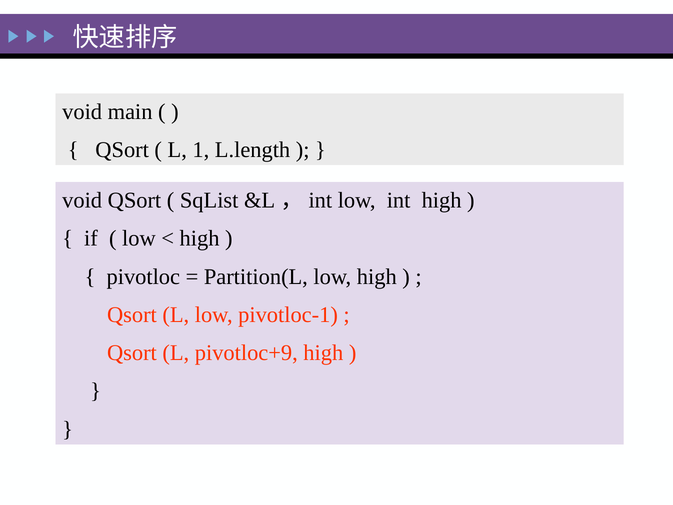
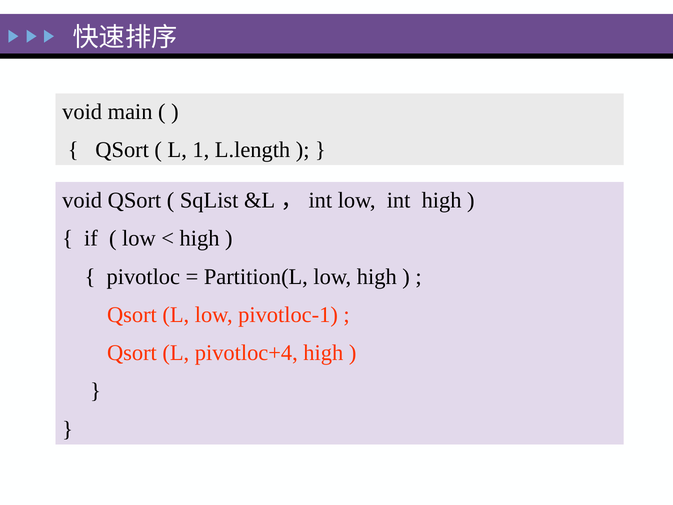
pivotloc+9: pivotloc+9 -> pivotloc+4 (246, 353)
